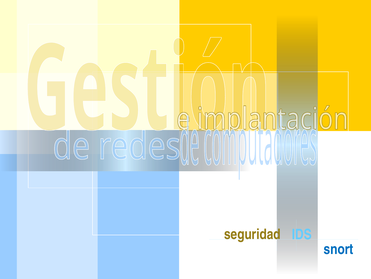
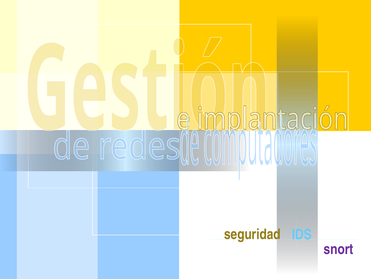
snort colour: blue -> purple (339, 249)
